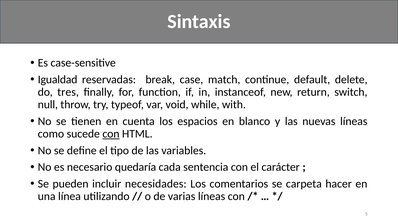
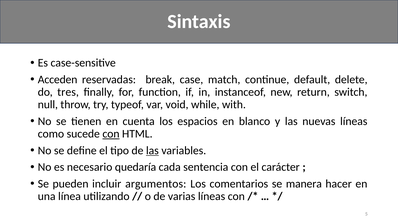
Igualdad: Igualdad -> Acceden (58, 80)
las underline: none -> present (152, 150)
necesidades: necesidades -> argumentos (156, 184)
carpeta: carpeta -> manera (304, 184)
